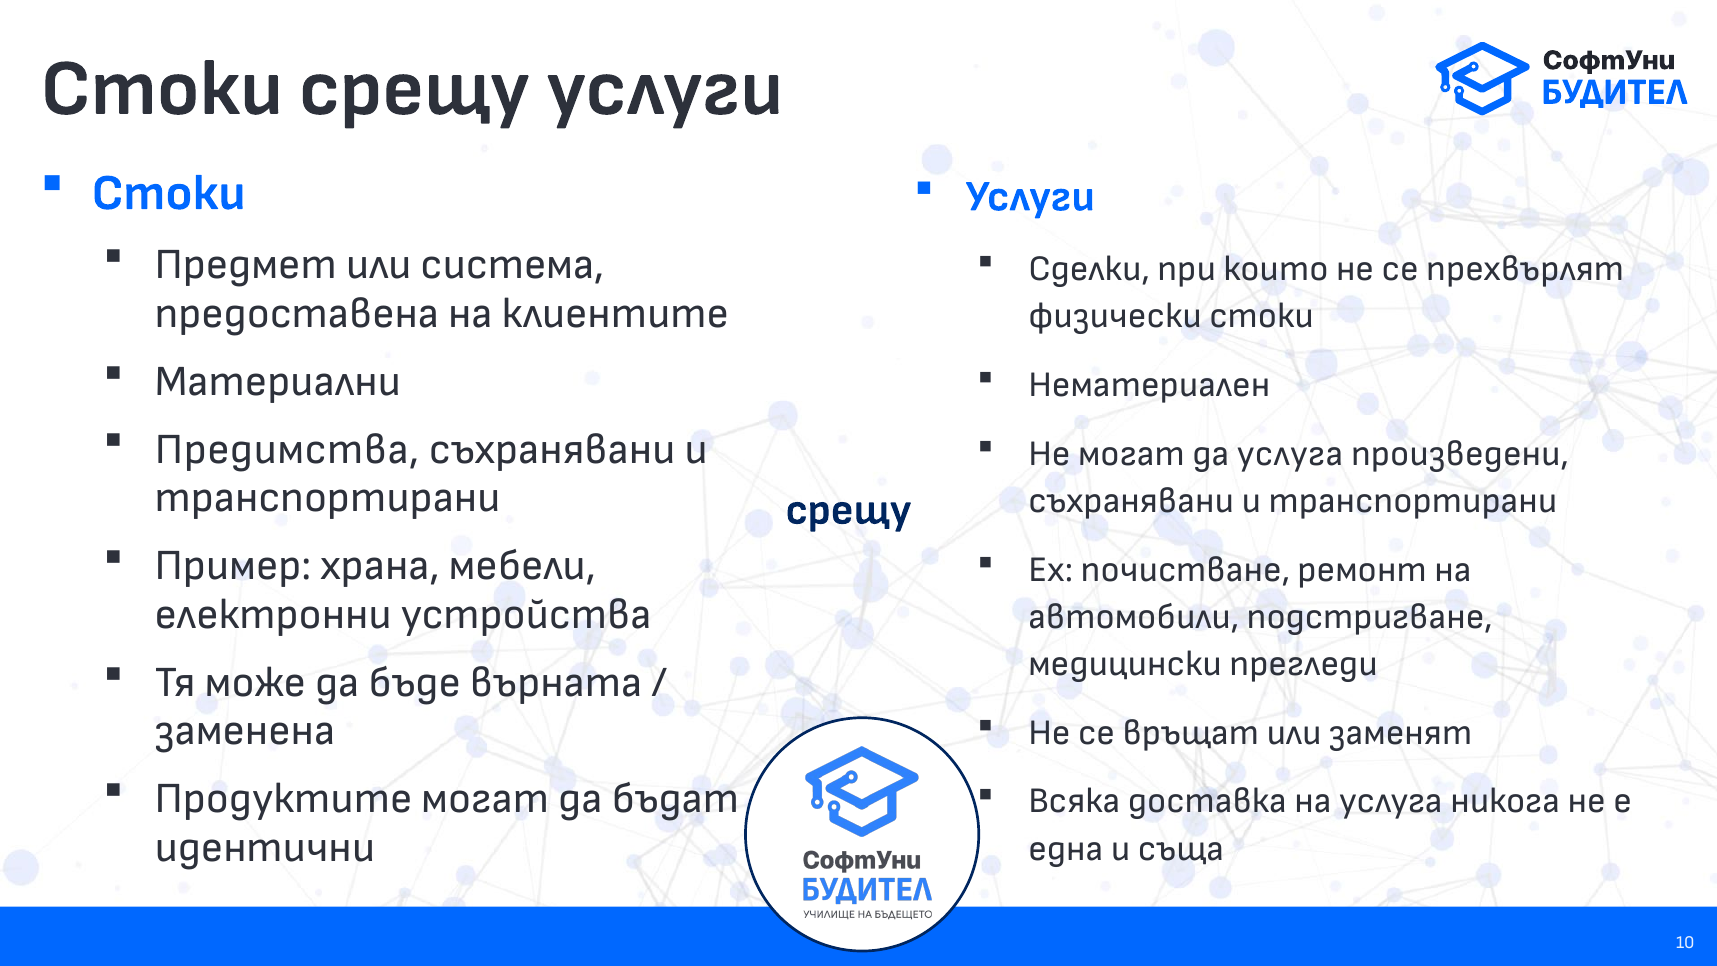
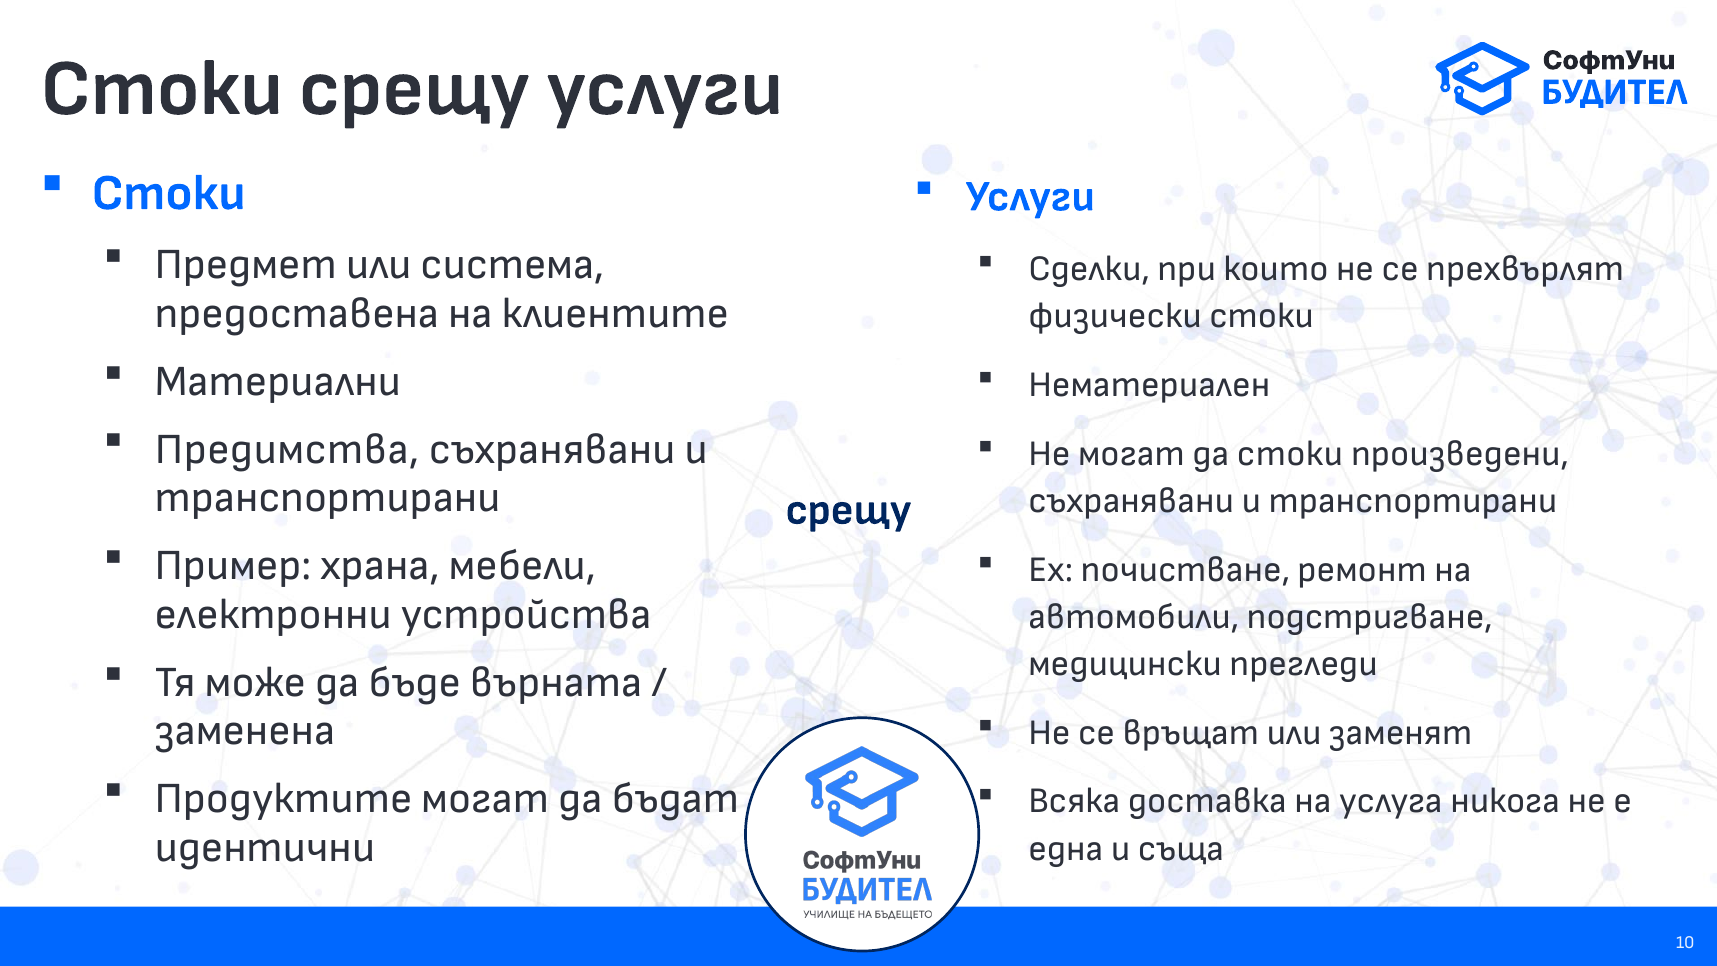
да услуга: услуга -> стоки (1290, 453)
